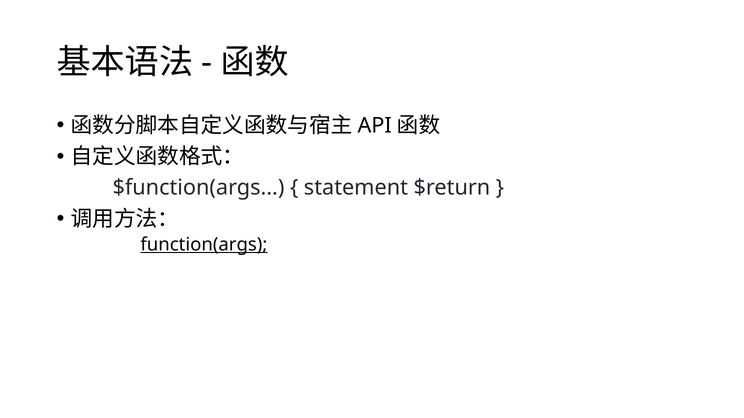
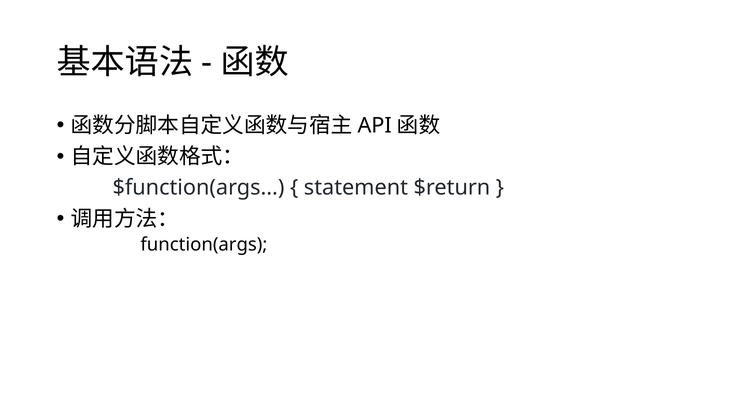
function(args underline: present -> none (204, 245)
